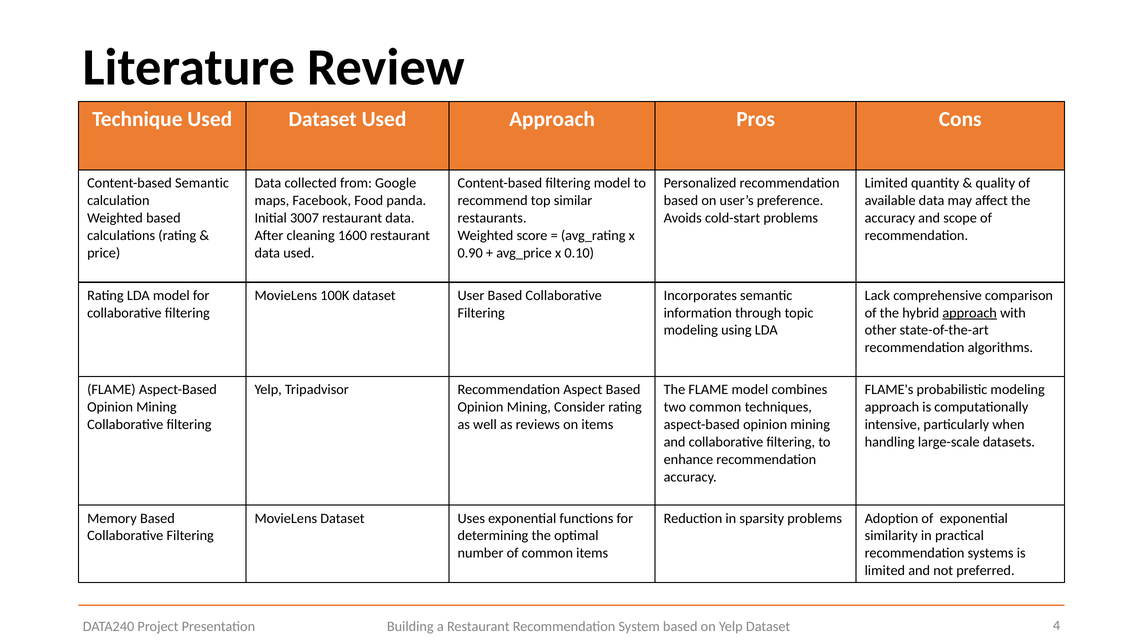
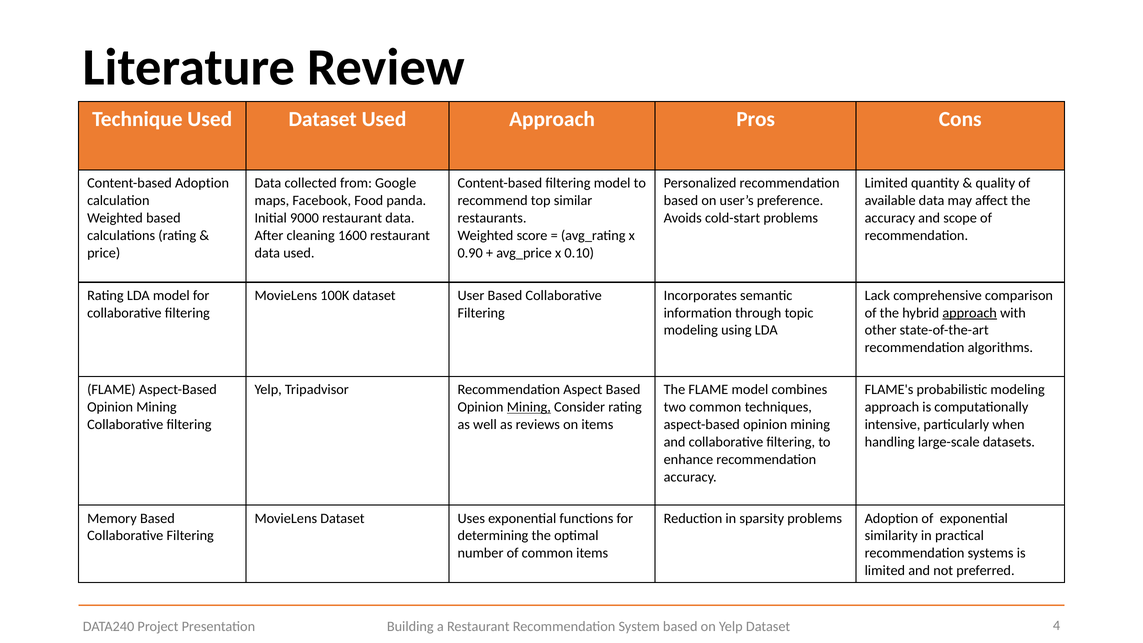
Content-based Semantic: Semantic -> Adoption (202, 183)
3007: 3007 -> 9000 (304, 218)
Mining underline: none -> present (529, 407)
